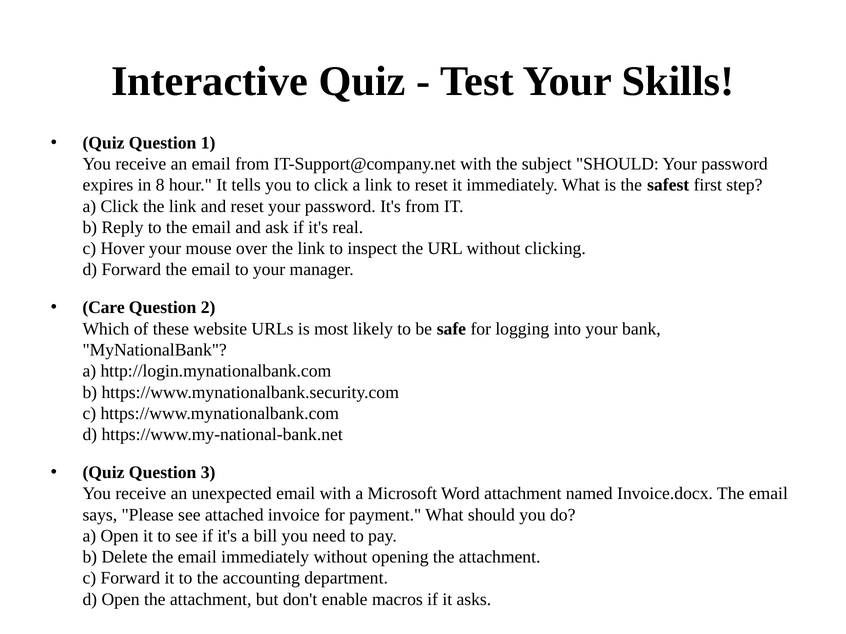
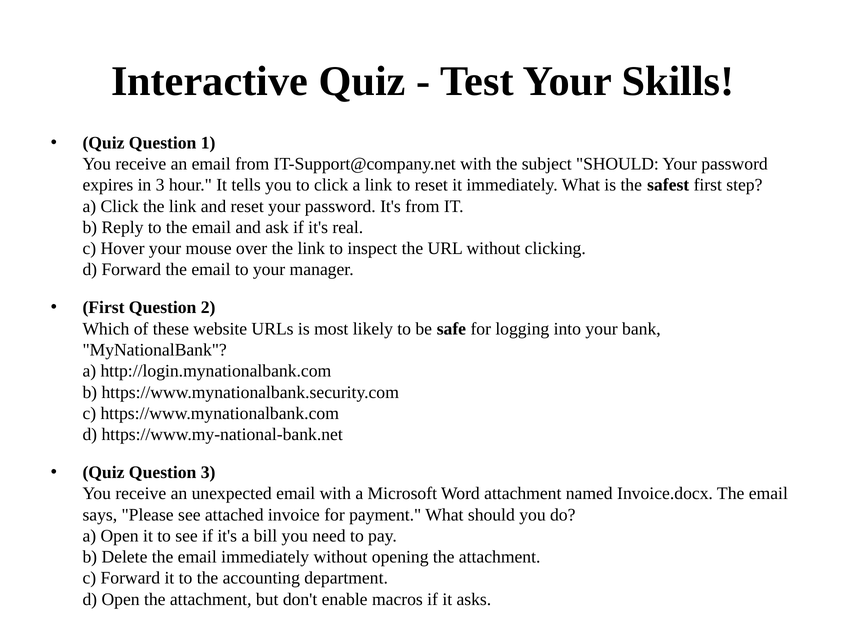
in 8: 8 -> 3 (160, 185)
Care: Care -> First (104, 308)
